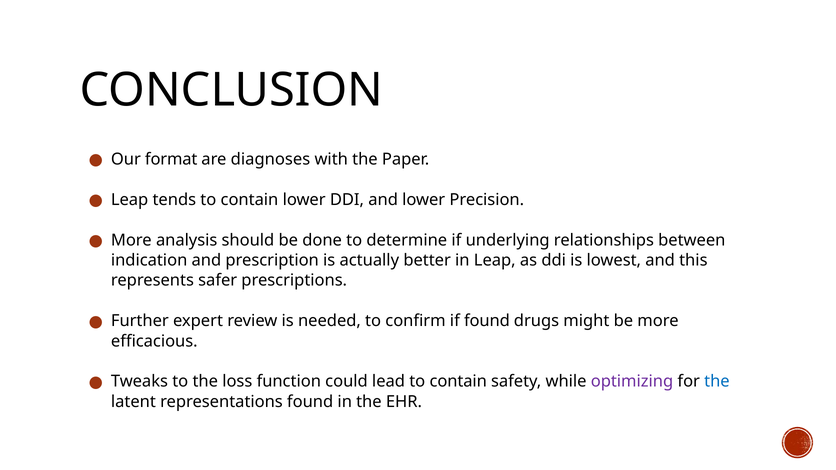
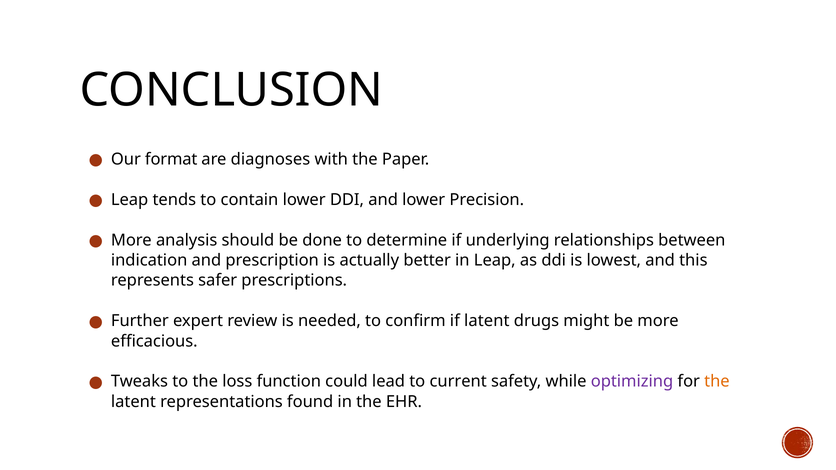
if found: found -> latent (487, 321)
lead to contain: contain -> current (458, 382)
the colour: blue -> orange (717, 382)
